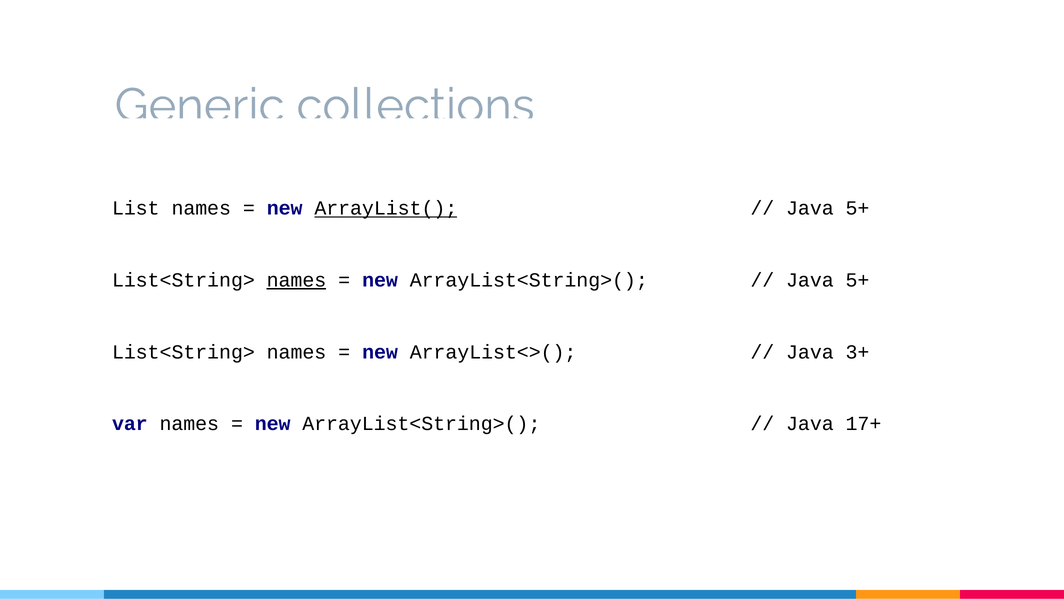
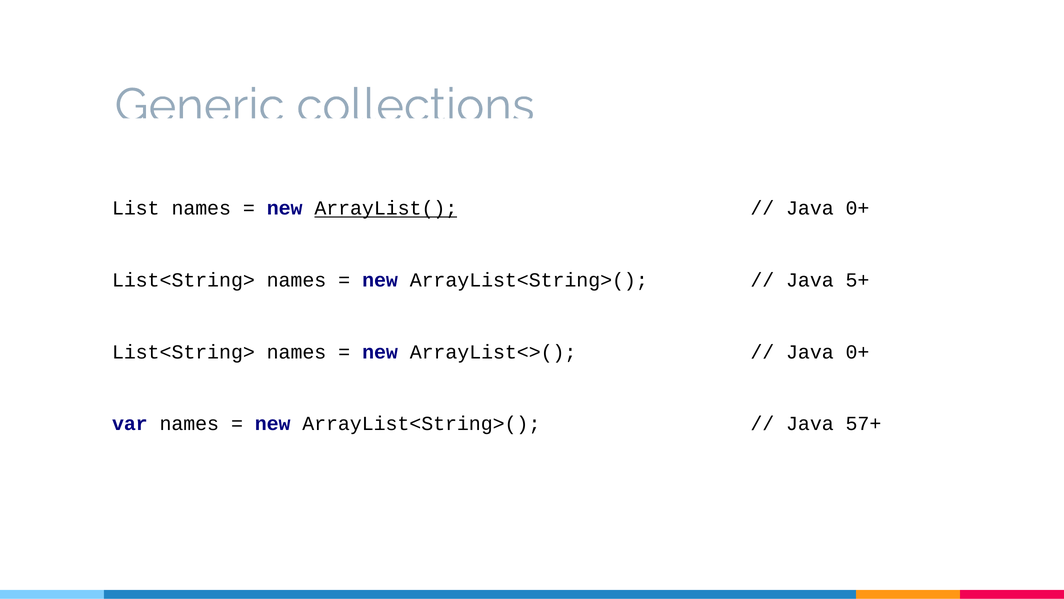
5+: 5+ -> 0+ (857, 208)
names underline: present -> none (296, 280)
3+: 3+ -> 0+ (857, 352)
17+: 17+ -> 57+ (863, 423)
